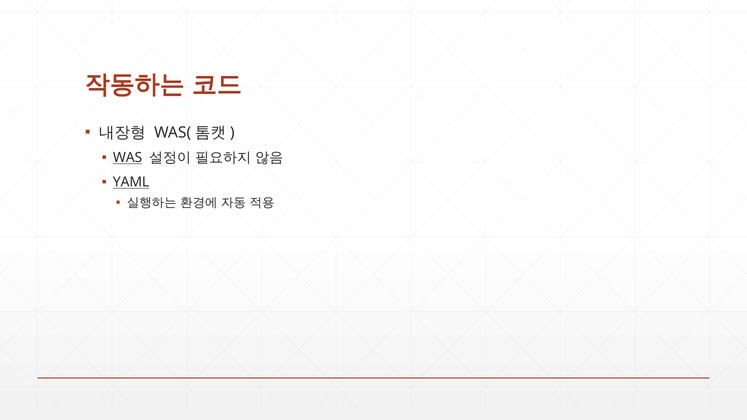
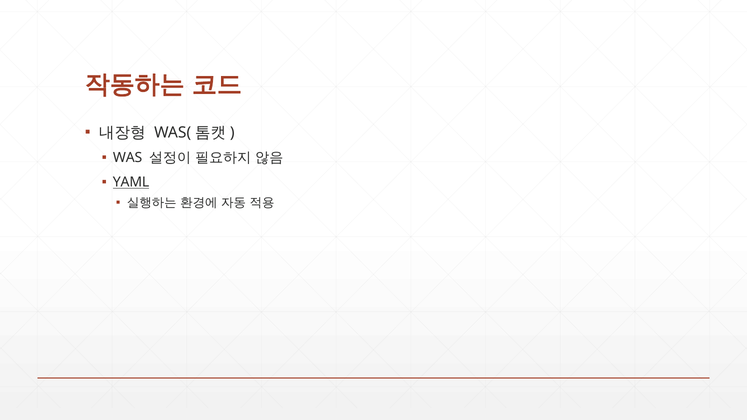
WAS underline: present -> none (128, 158)
